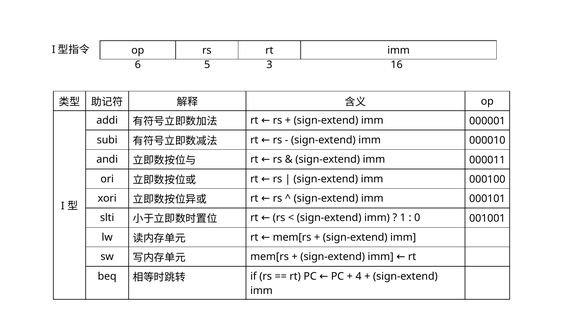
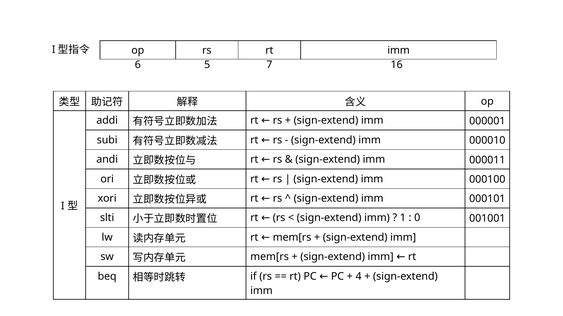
3: 3 -> 7 (269, 65)
